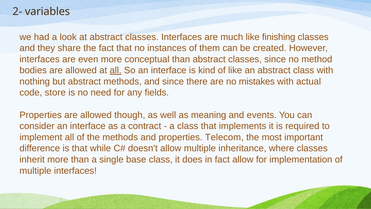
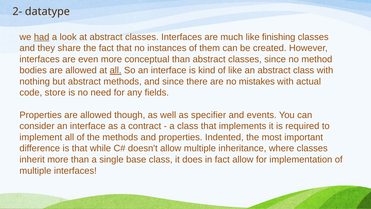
variables: variables -> datatype (47, 12)
had underline: none -> present (42, 37)
meaning: meaning -> specifier (209, 115)
Telecom: Telecom -> Indented (224, 137)
